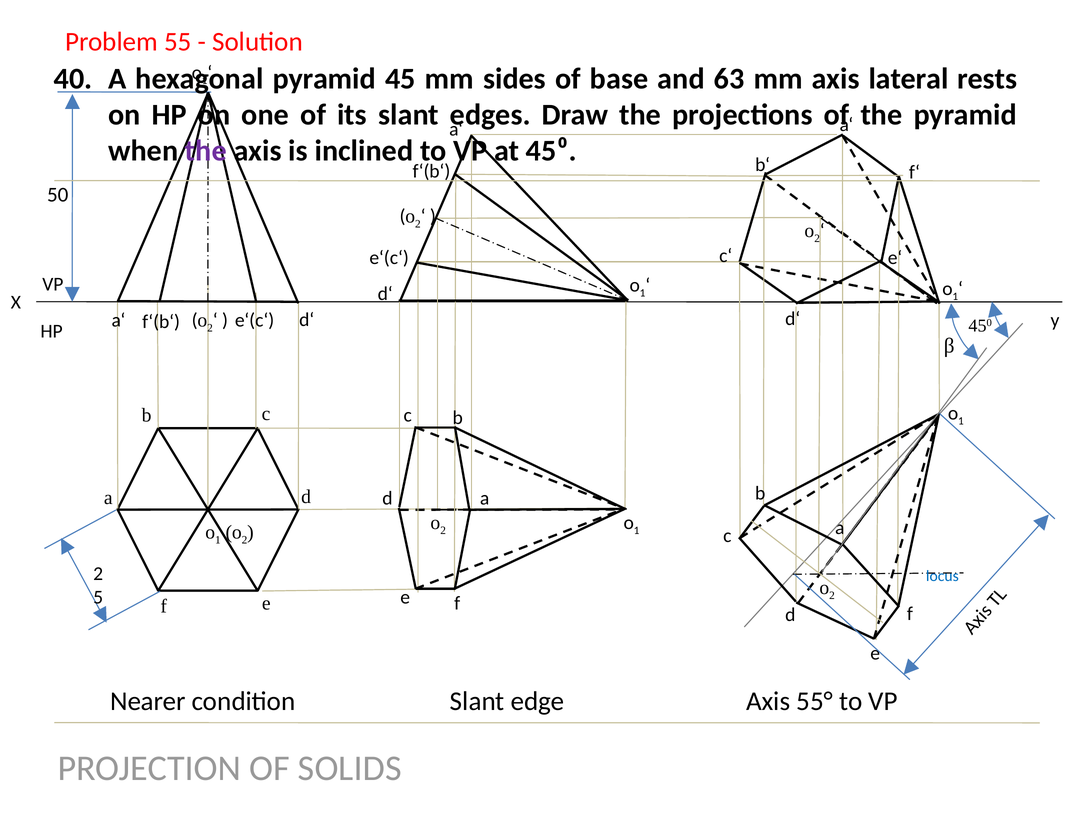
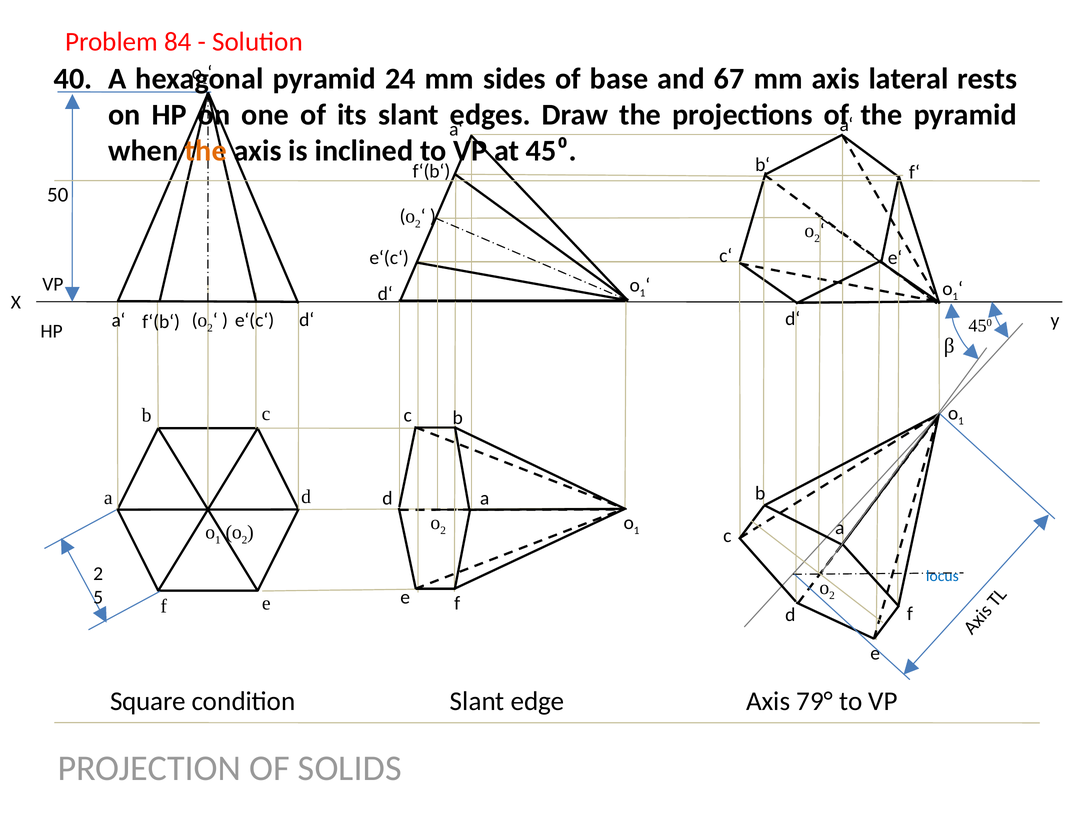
55: 55 -> 84 (178, 42)
45: 45 -> 24 (400, 79)
63: 63 -> 67 (729, 79)
the colour: purple -> orange (206, 151)
Nearer: Nearer -> Square (148, 702)
55°: 55° -> 79° (815, 702)
